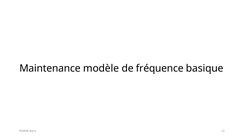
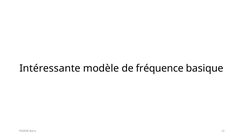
Maintenance: Maintenance -> Intéressante (50, 68)
